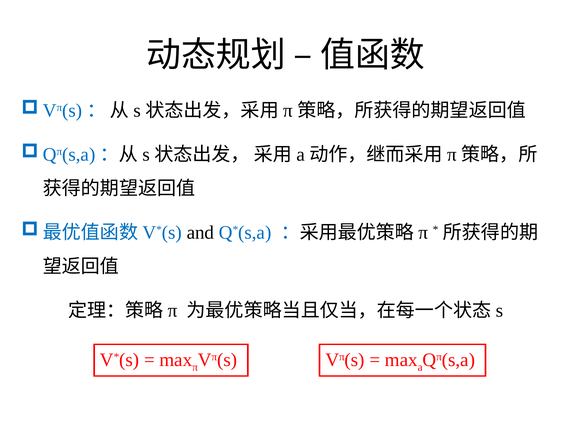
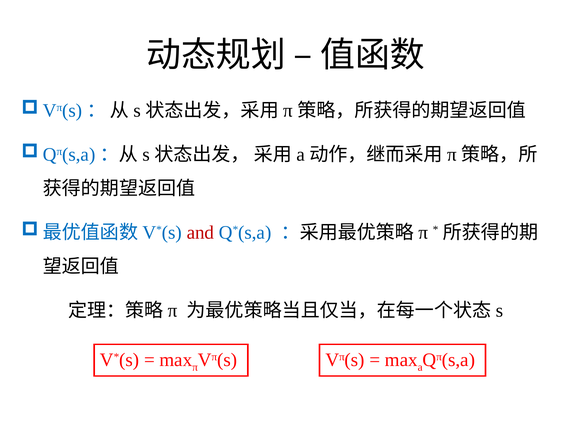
and colour: black -> red (200, 233)
